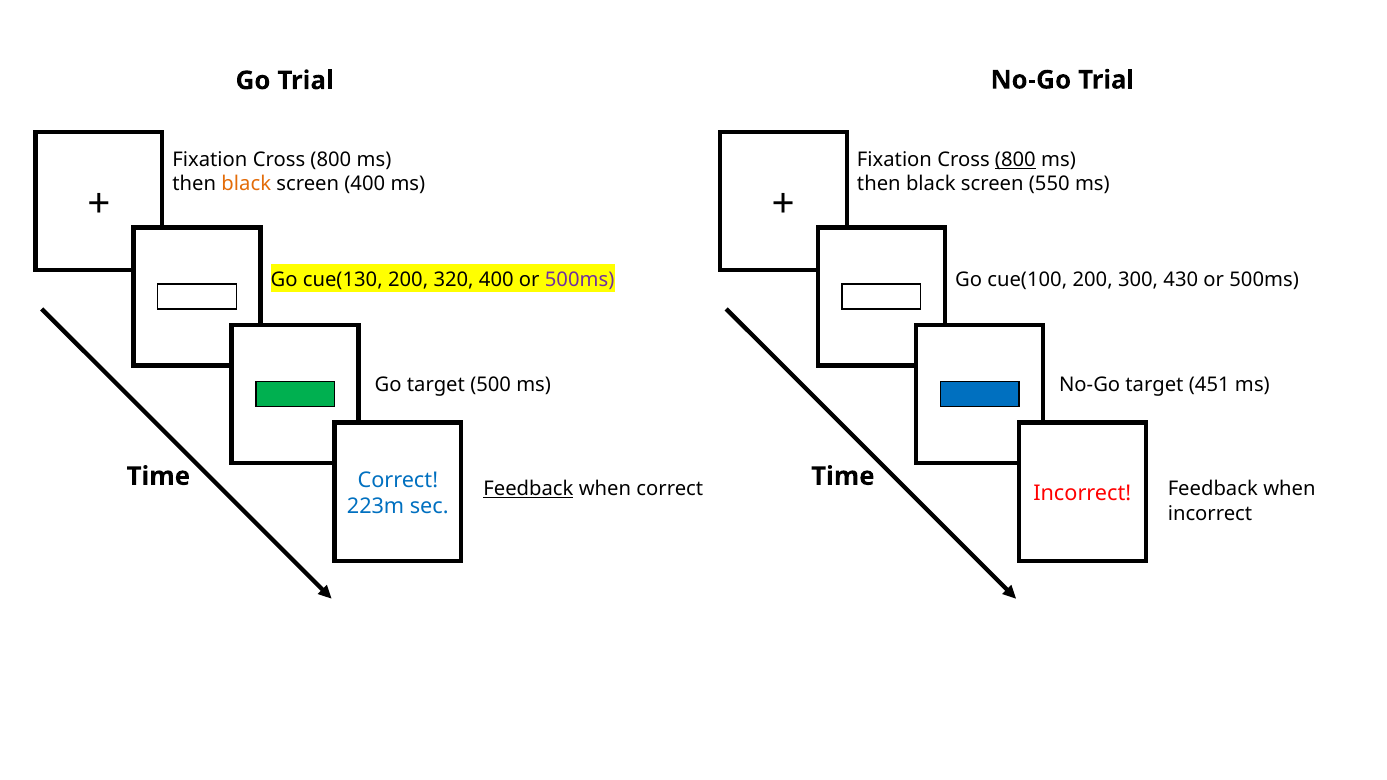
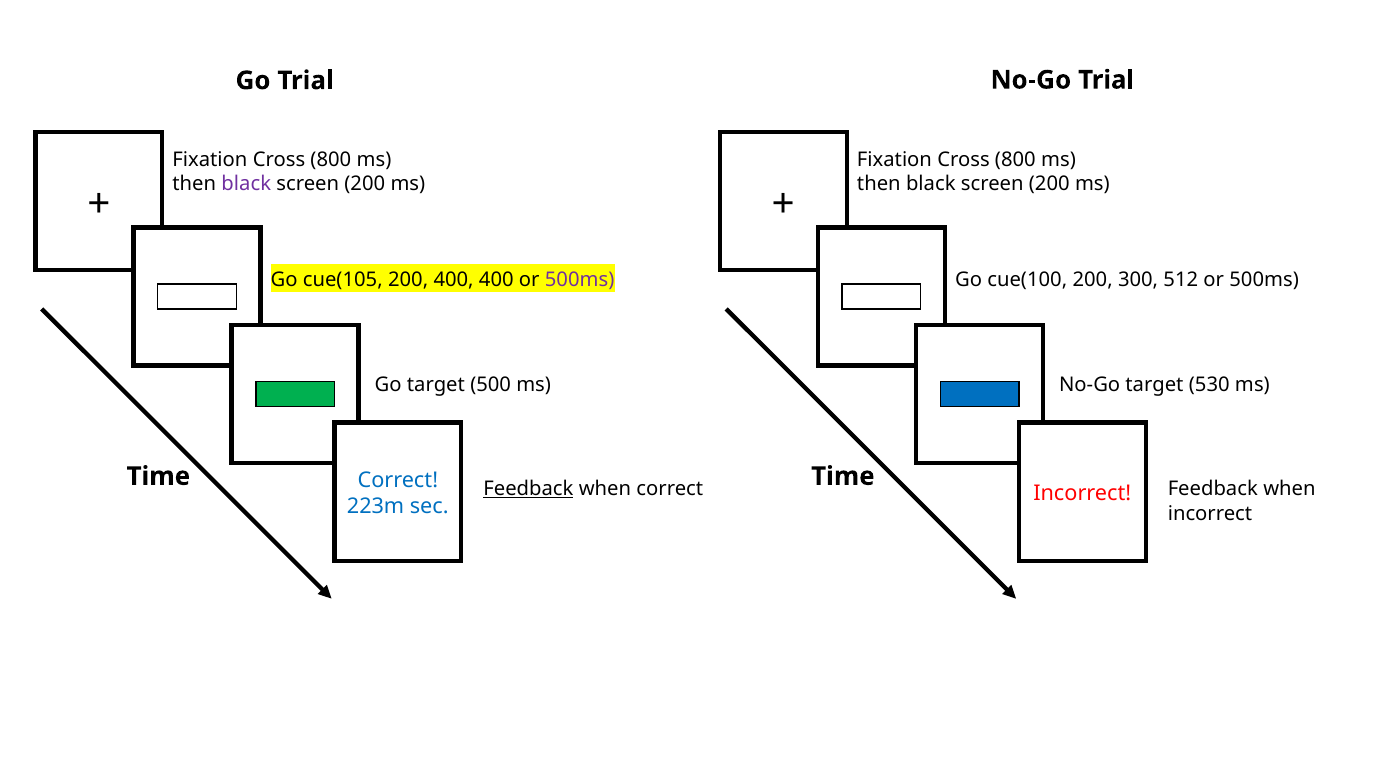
800 underline: present -> none (1015, 160)
black colour: orange -> purple (246, 184)
400: 400 -> 200 (365, 184)
550: 550 -> 200 (1049, 184)
cue(130: cue(130 -> cue(105 (343, 279)
200 320: 320 -> 400 (454, 279)
430: 430 -> 512 (1181, 279)
451: 451 -> 530 (1209, 384)
